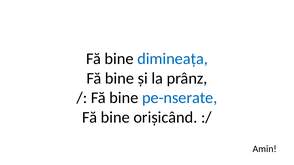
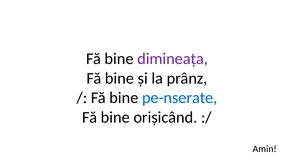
dimineața colour: blue -> purple (173, 59)
